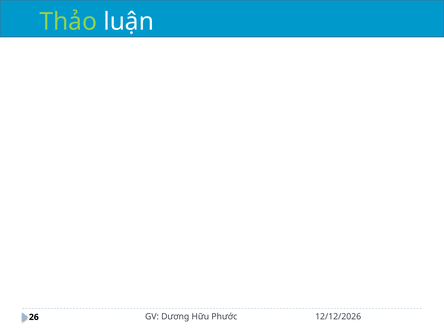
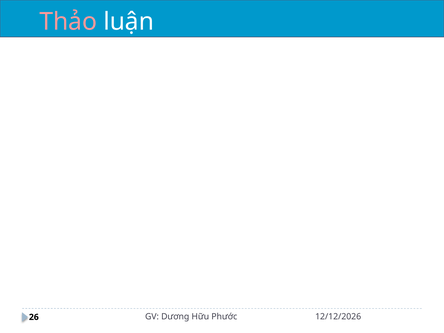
Thảo colour: light green -> pink (68, 22)
